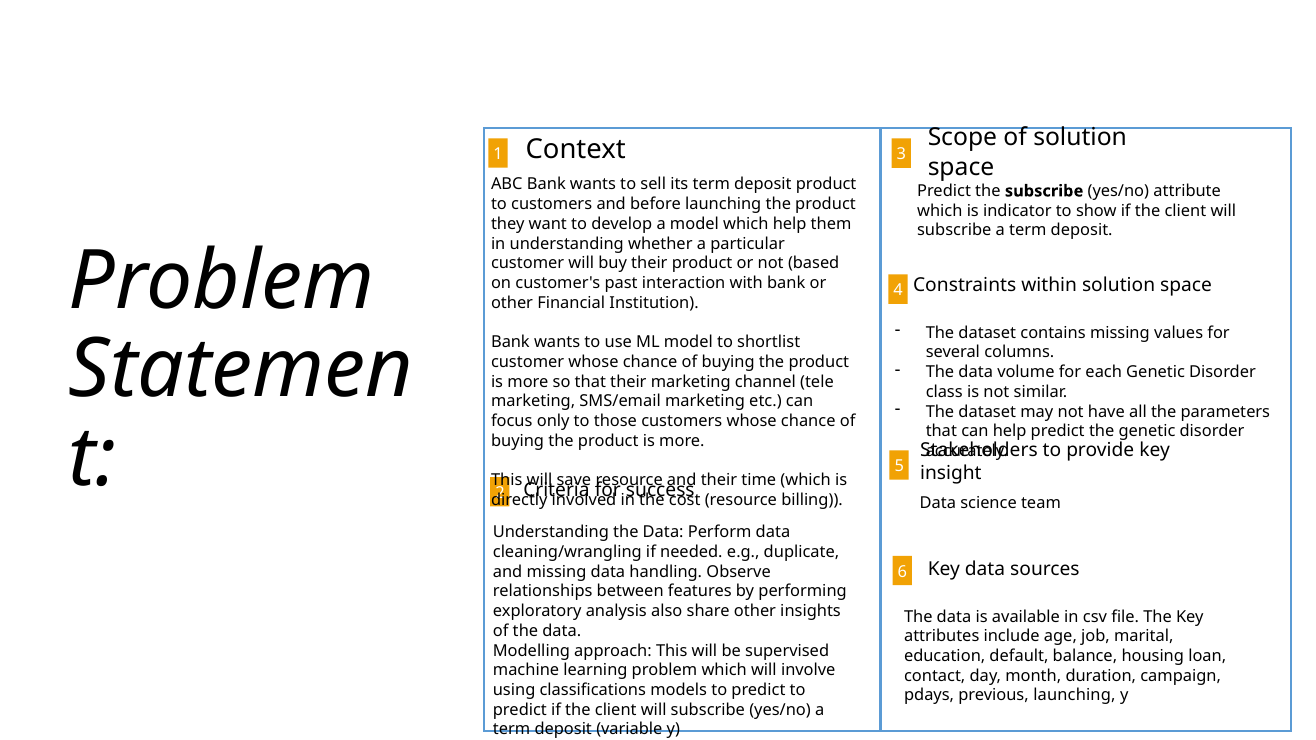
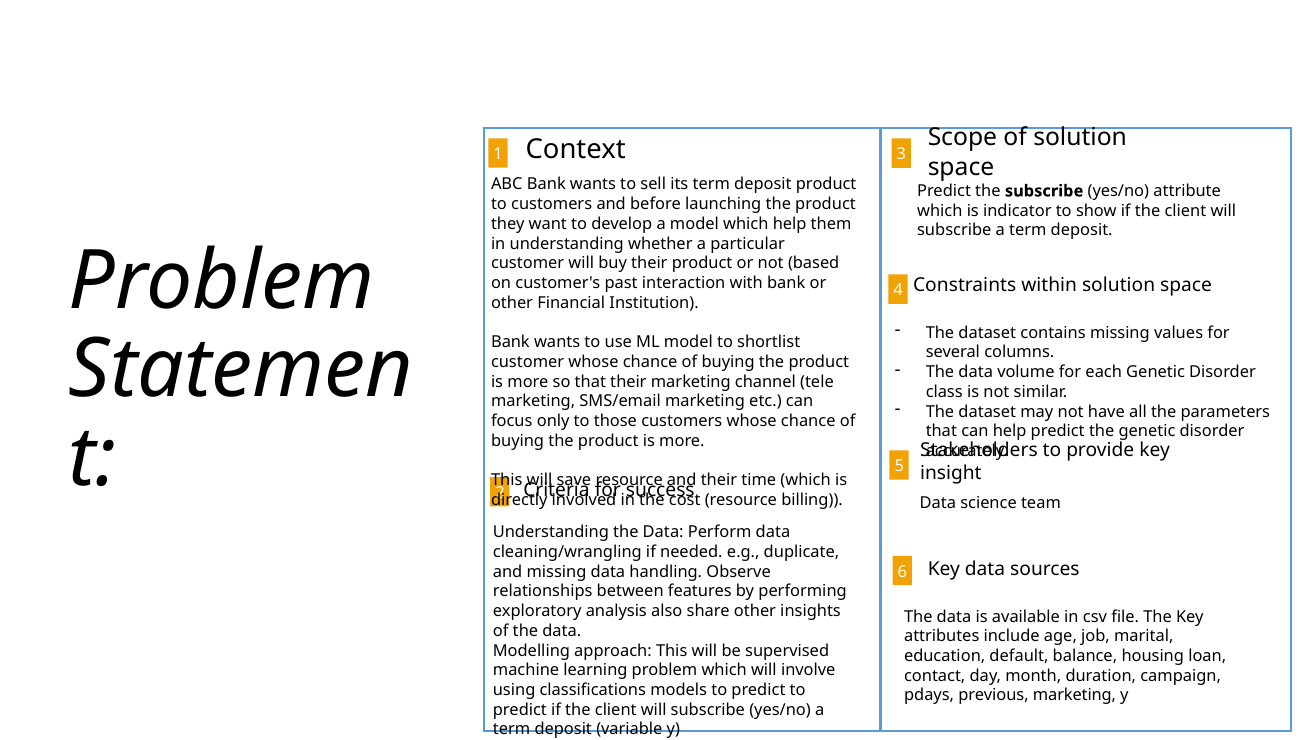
previous launching: launching -> marketing (1075, 696)
